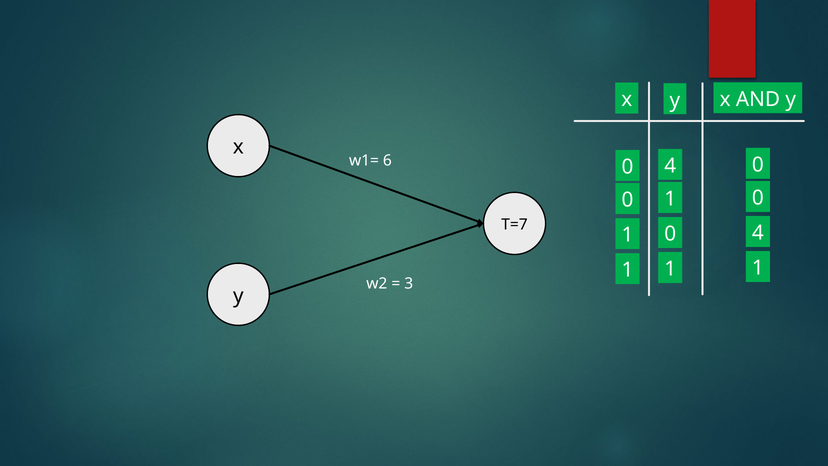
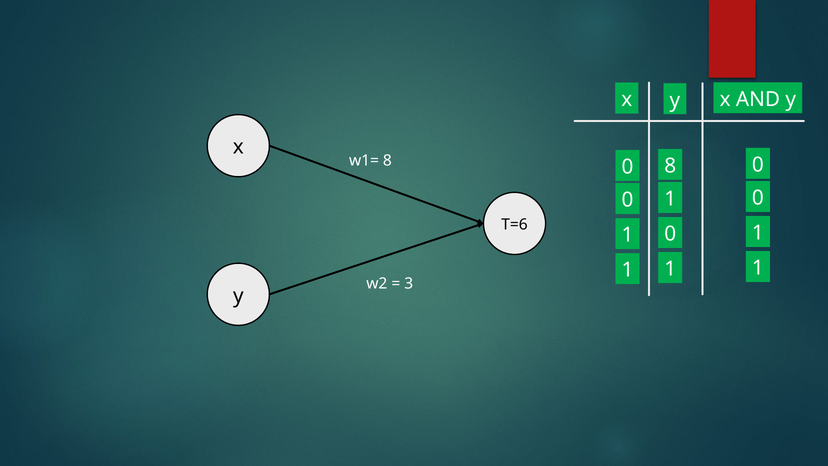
w1= 6: 6 -> 8 (387, 160)
4: 4 -> 8 (670, 166)
T=7: T=7 -> T=6 (514, 224)
4: 4 -> 1 (758, 233)
